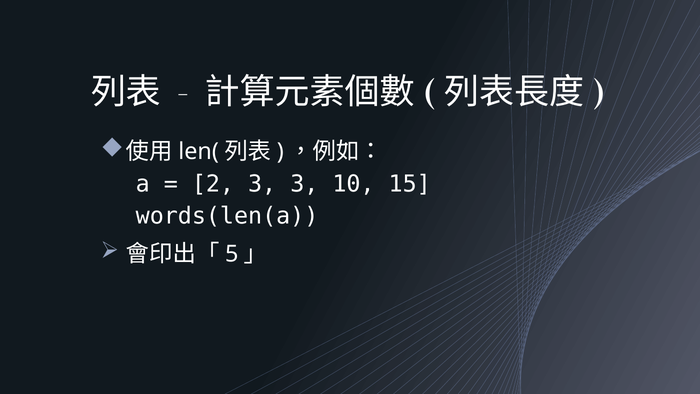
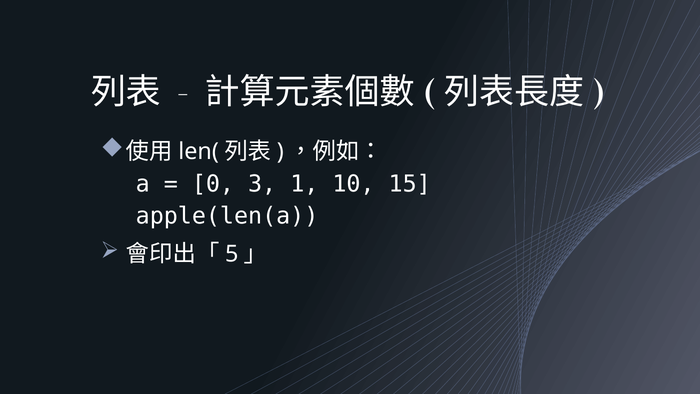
2: 2 -> 0 (213, 184)
3 3: 3 -> 1 (304, 184)
words(len(a: words(len(a -> apple(len(a (227, 216)
